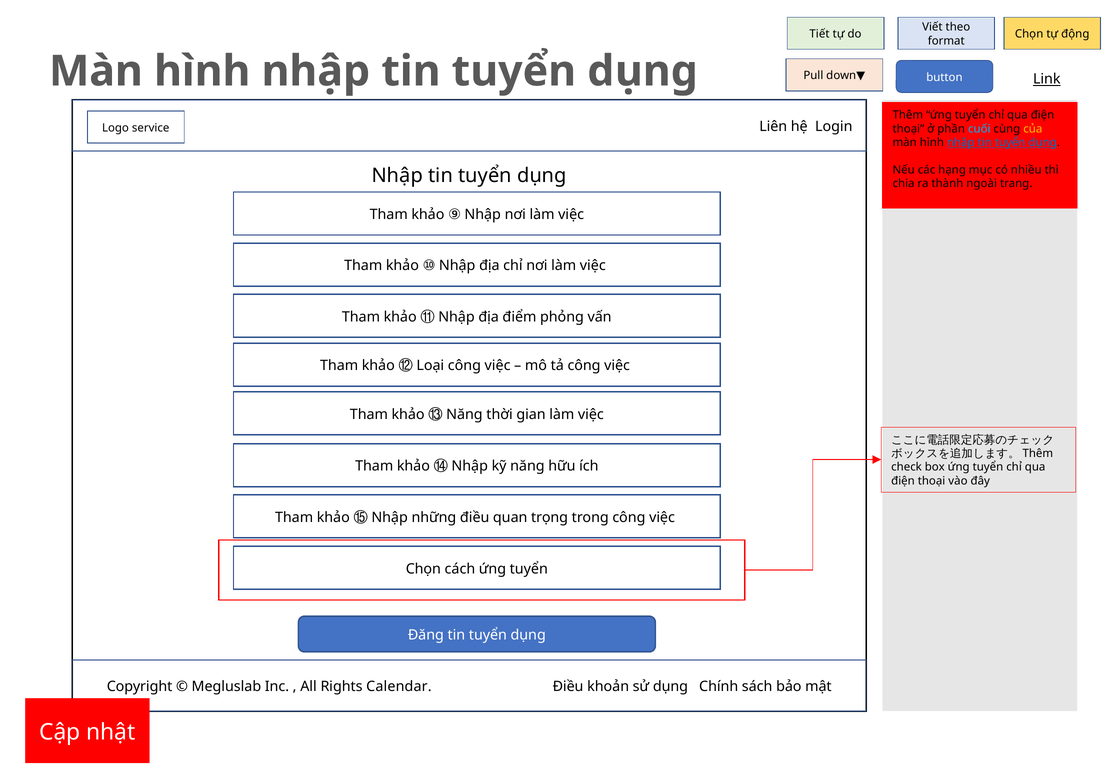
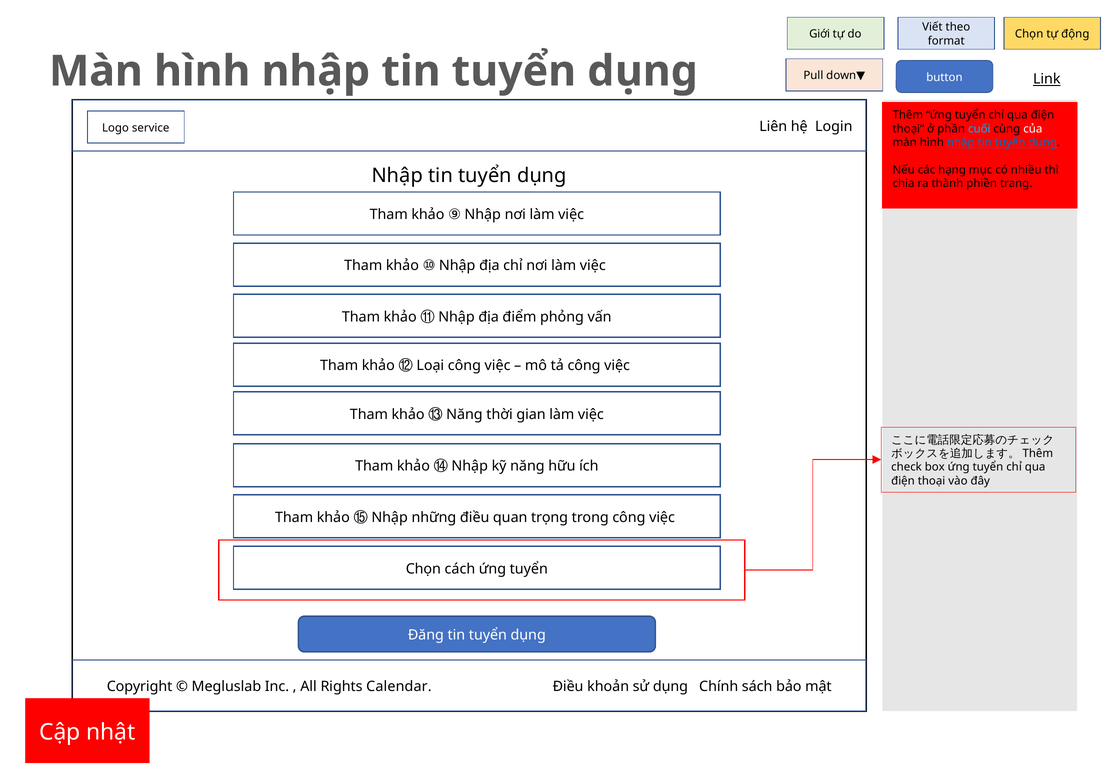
Tiết: Tiết -> Giới (820, 34)
của colour: yellow -> white (1033, 129)
ngoài: ngoài -> phiền (982, 184)
